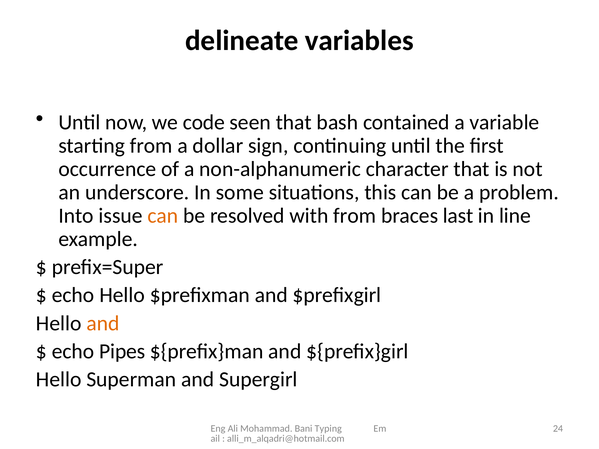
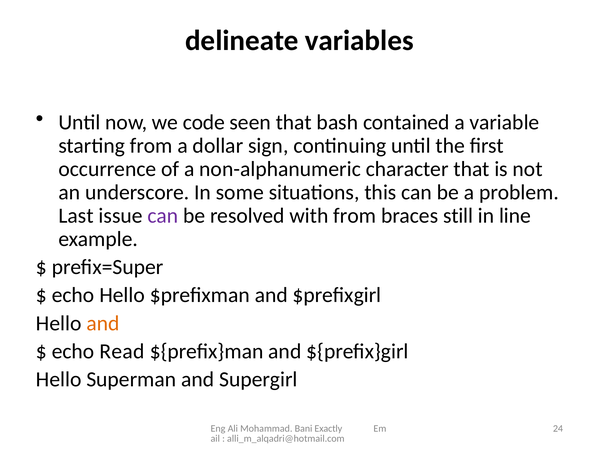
Into: Into -> Last (76, 216)
can colour: orange -> purple (163, 216)
last: last -> still (458, 216)
Pipes: Pipes -> Read (122, 352)
Typing: Typing -> Exactly (328, 429)
